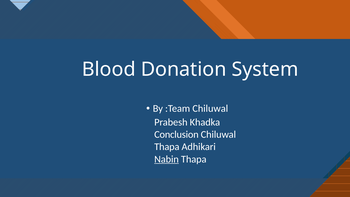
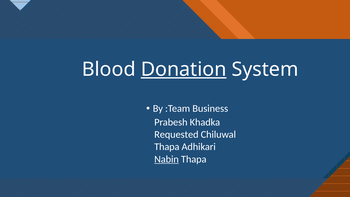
Donation underline: none -> present (184, 69)
:Team Chiluwal: Chiluwal -> Business (210, 108)
Conclusion: Conclusion -> Requested (176, 135)
